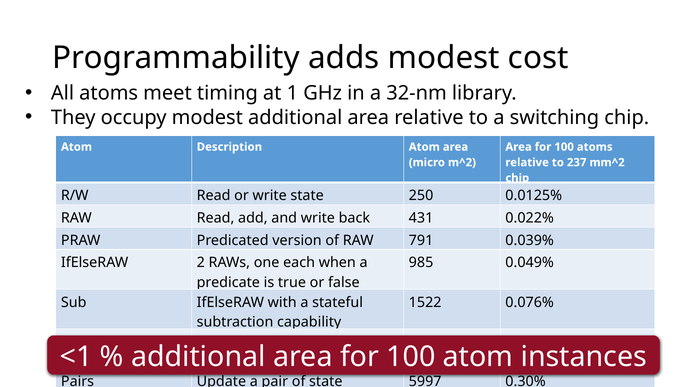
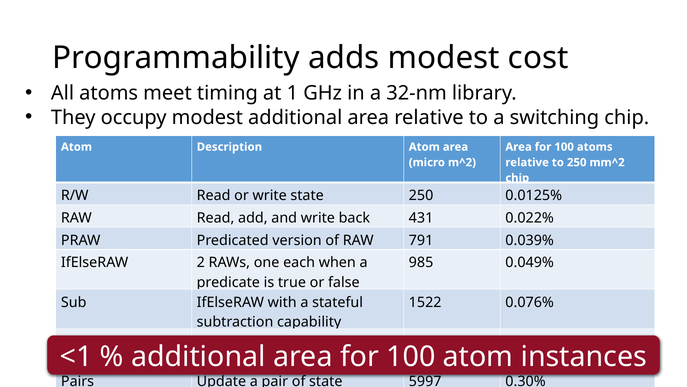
to 237: 237 -> 250 (577, 162)
